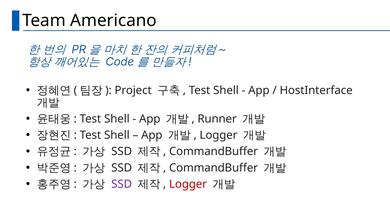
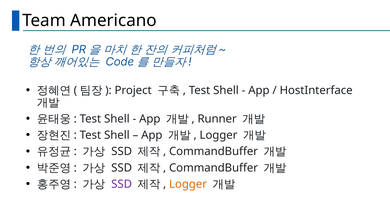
Logger colour: red -> orange (188, 184)
